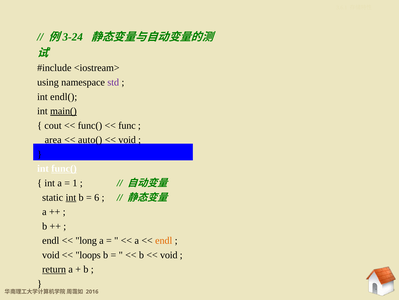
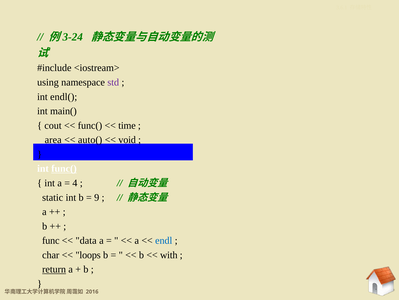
main( underline: present -> none (63, 111)
func: func -> time (127, 125)
1: 1 -> 4 (75, 183)
int underline: present -> none (71, 197)
6: 6 -> 9 (97, 197)
endl: endl -> func (51, 240)
long: long -> data (86, 240)
endl colour: orange -> blue (164, 240)
void: void -> char (51, 254)
void: void -> with (169, 254)
